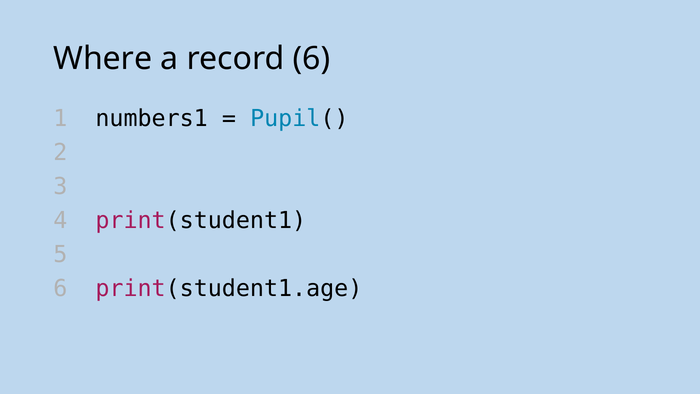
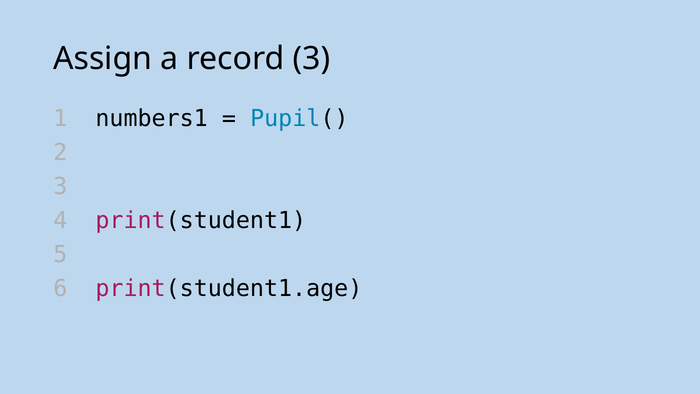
Where: Where -> Assign (103, 59)
record 6: 6 -> 3 (312, 59)
